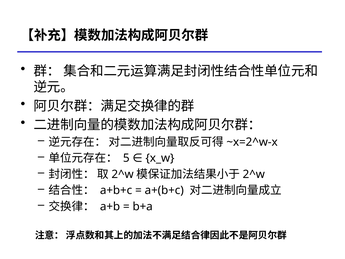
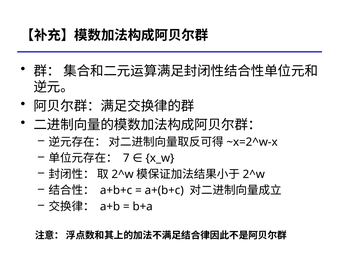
5: 5 -> 7 (126, 158)
